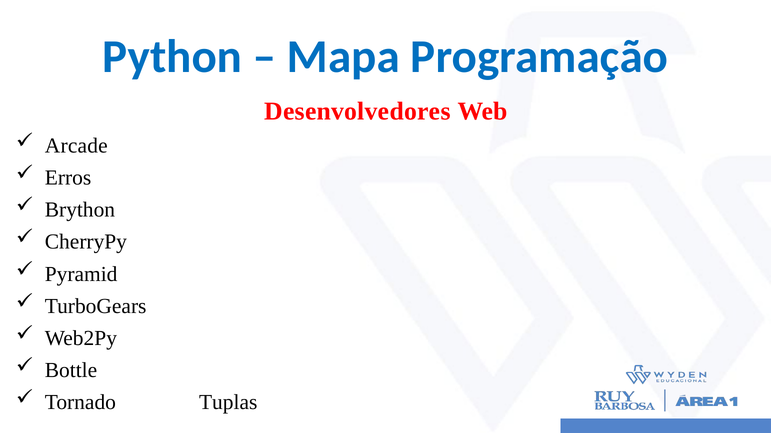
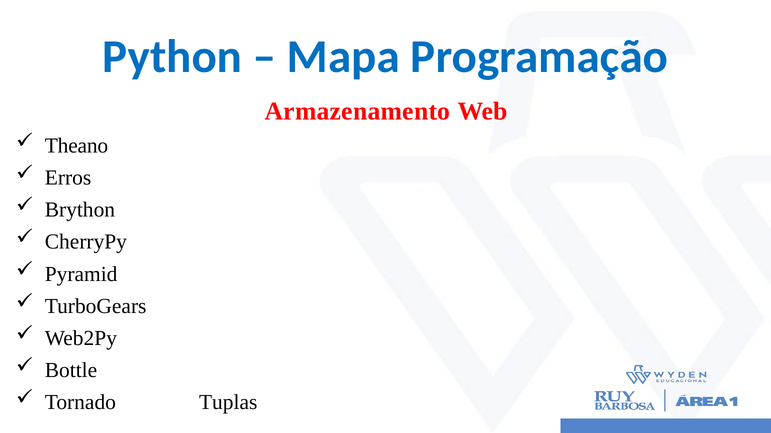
Desenvolvedores: Desenvolvedores -> Armazenamento (357, 111)
Arcade: Arcade -> Theano (76, 146)
